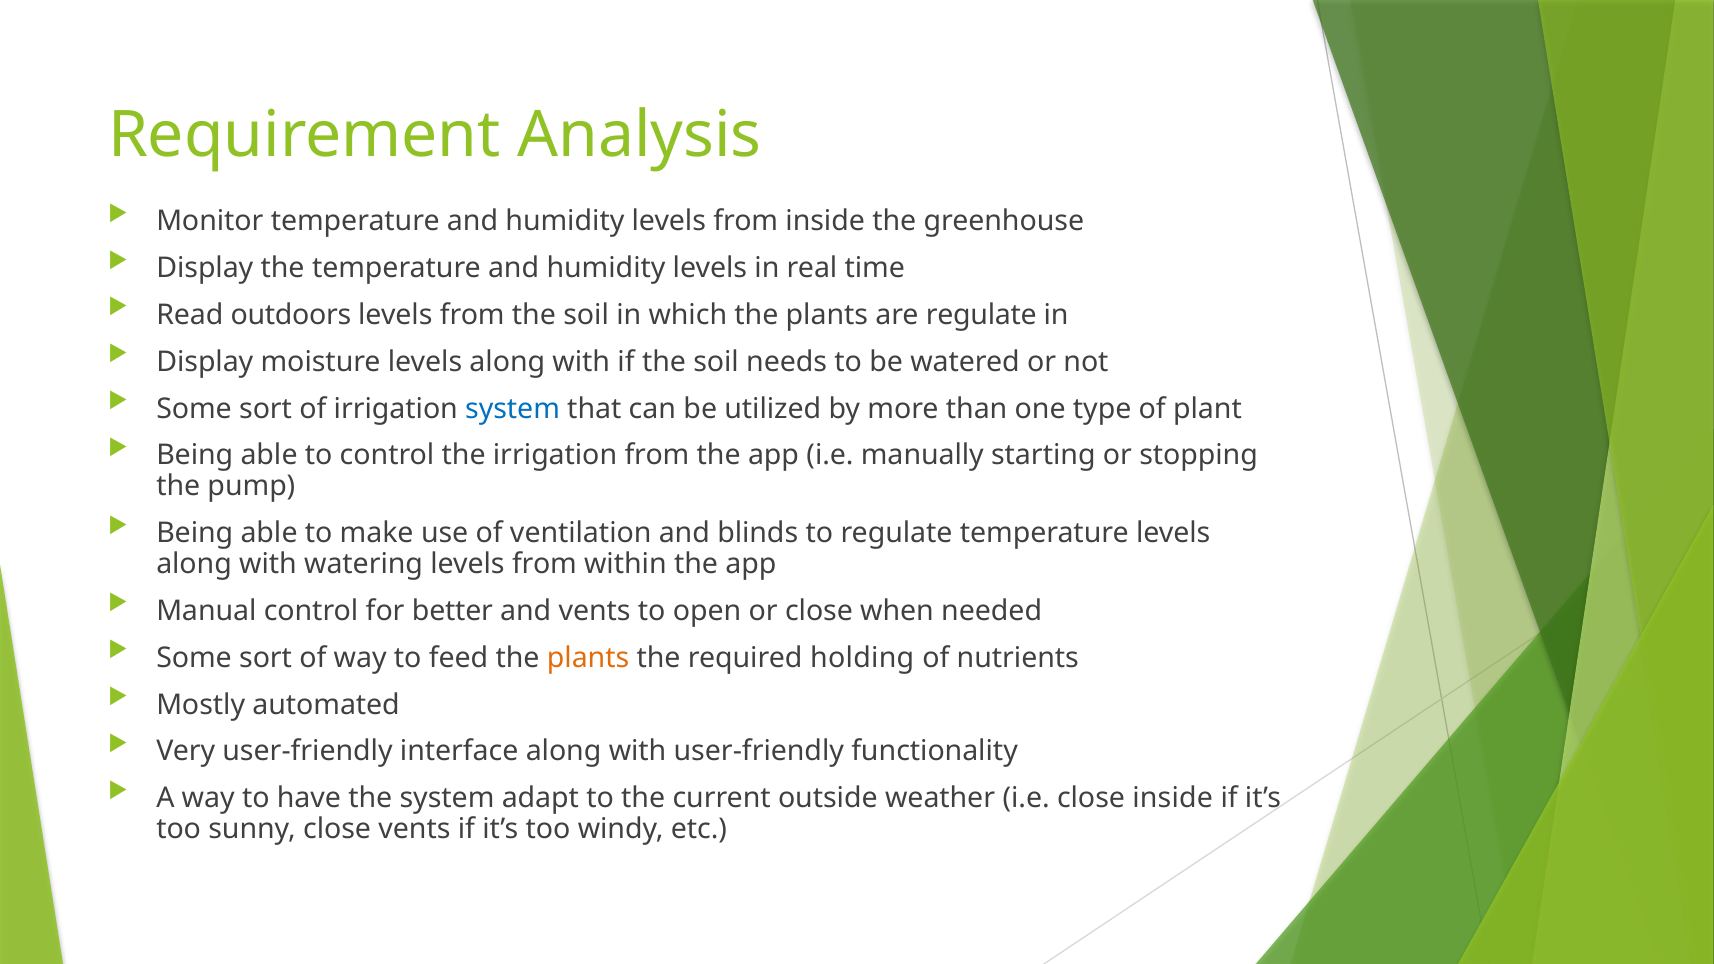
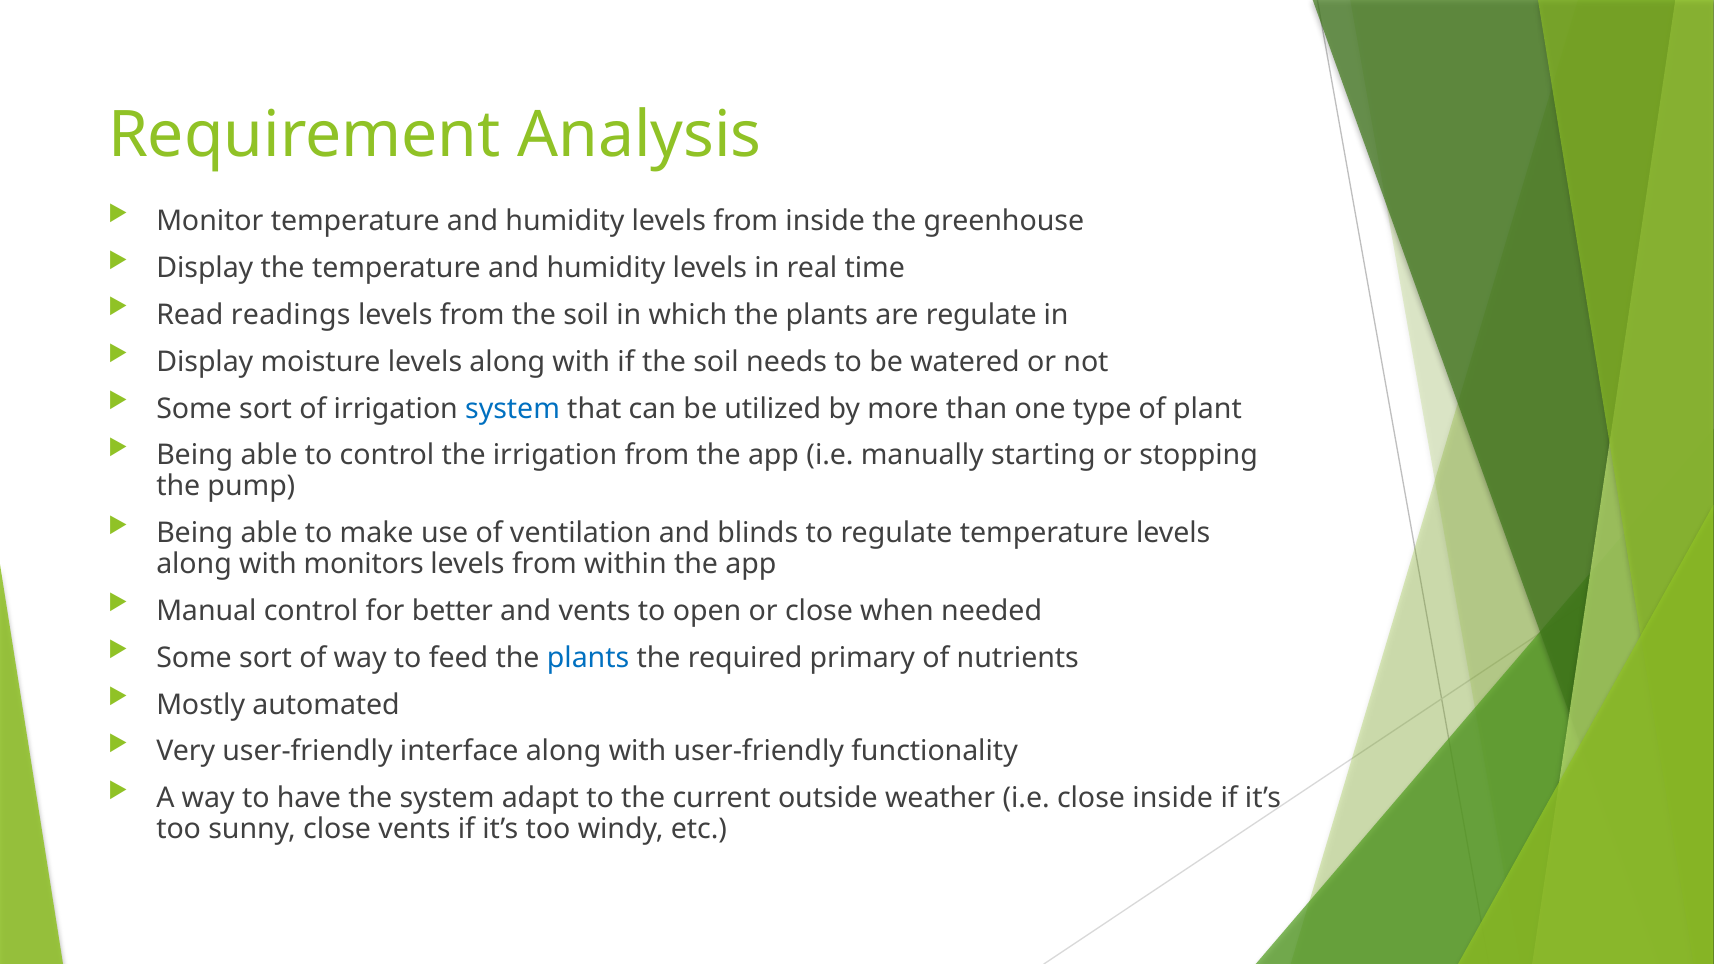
outdoors: outdoors -> readings (291, 315)
watering: watering -> monitors (364, 564)
plants colour: orange -> blue (588, 658)
holding: holding -> primary (862, 658)
